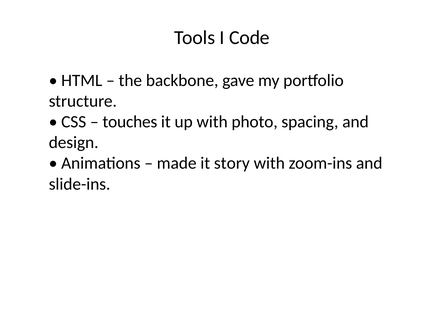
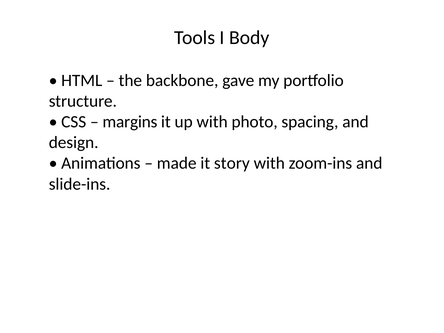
Code: Code -> Body (249, 38)
touches: touches -> margins (130, 122)
